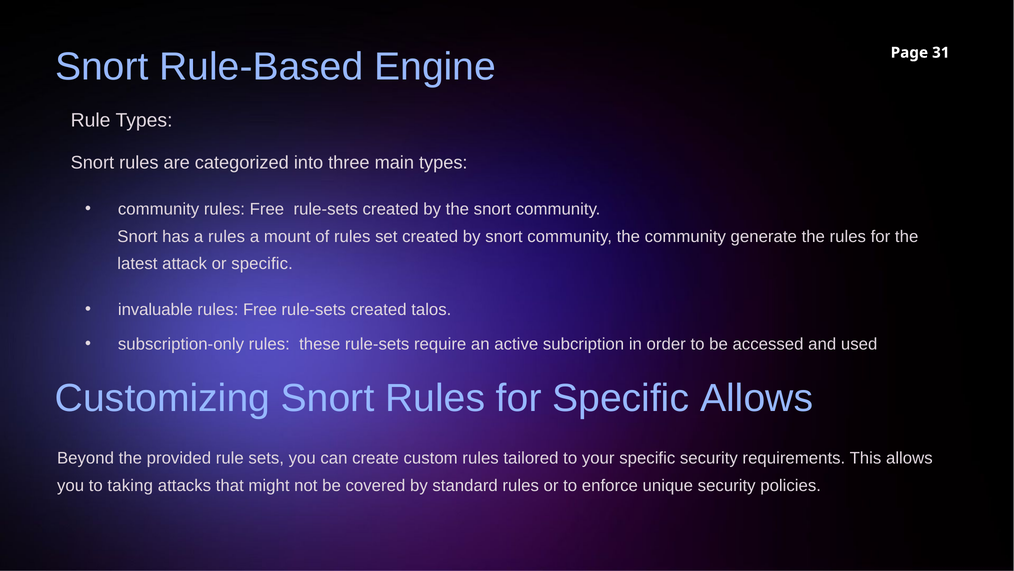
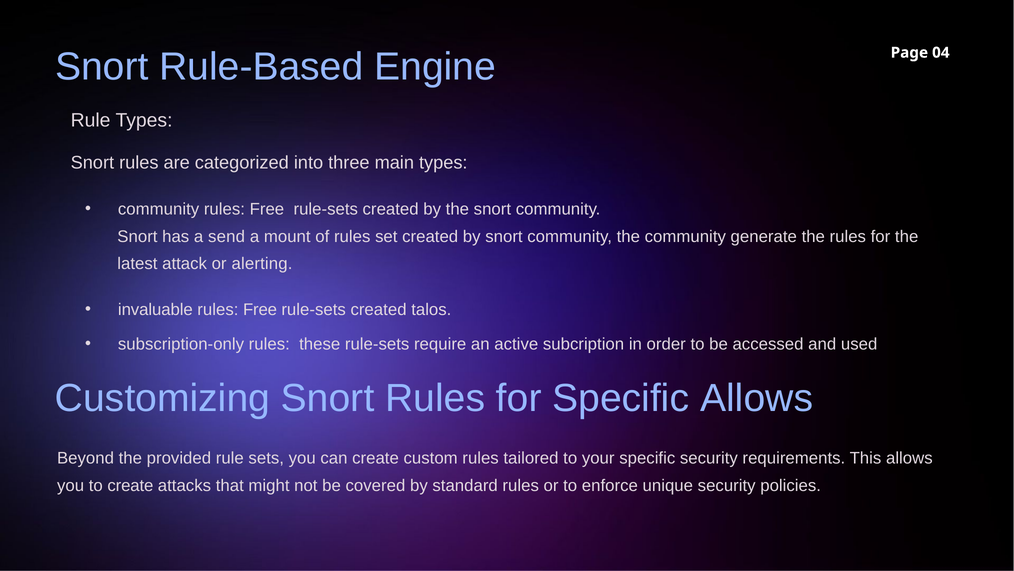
31: 31 -> 04 (941, 53)
a rules: rules -> send (227, 236)
or specific: specific -> alerting (262, 264)
to taking: taking -> create (130, 485)
